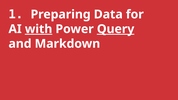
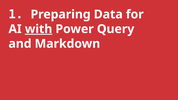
Query underline: present -> none (116, 29)
